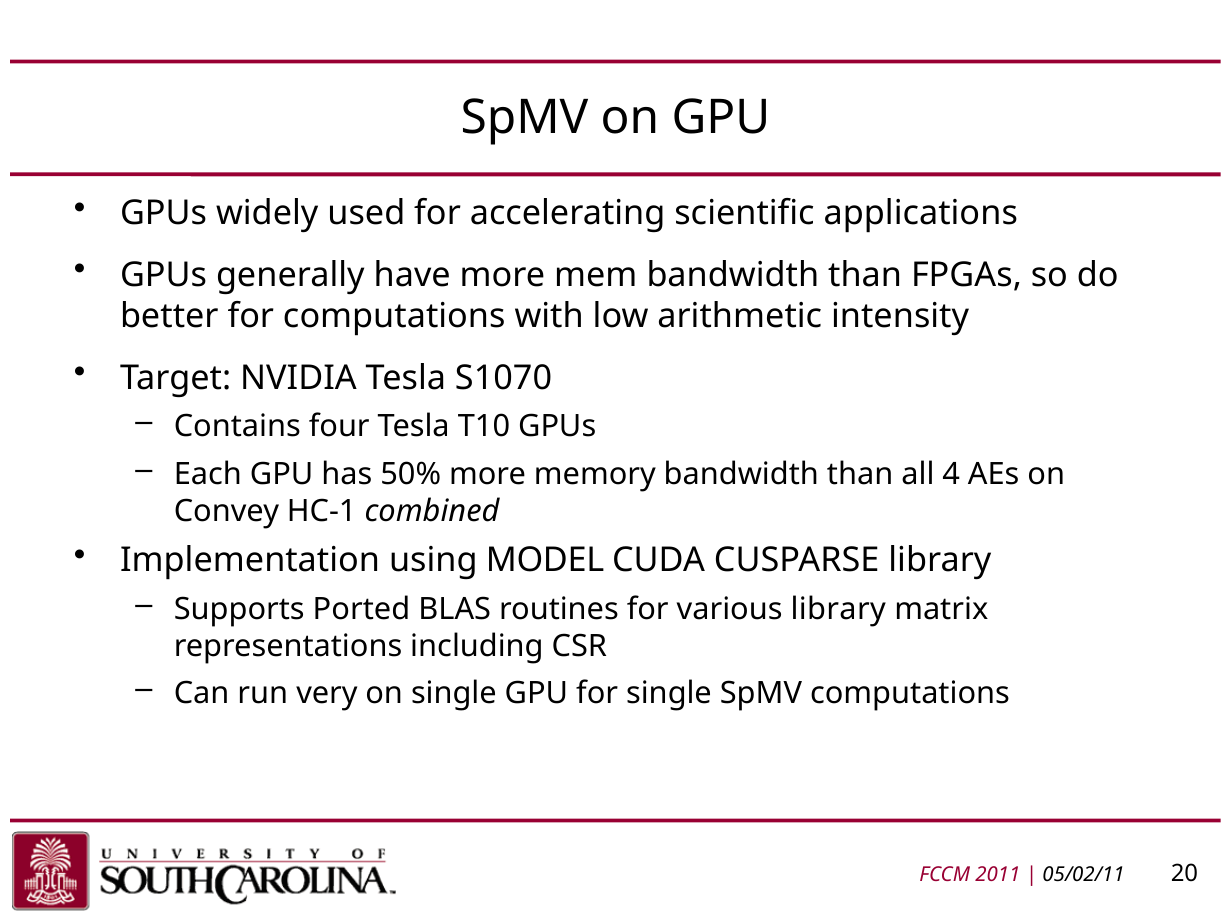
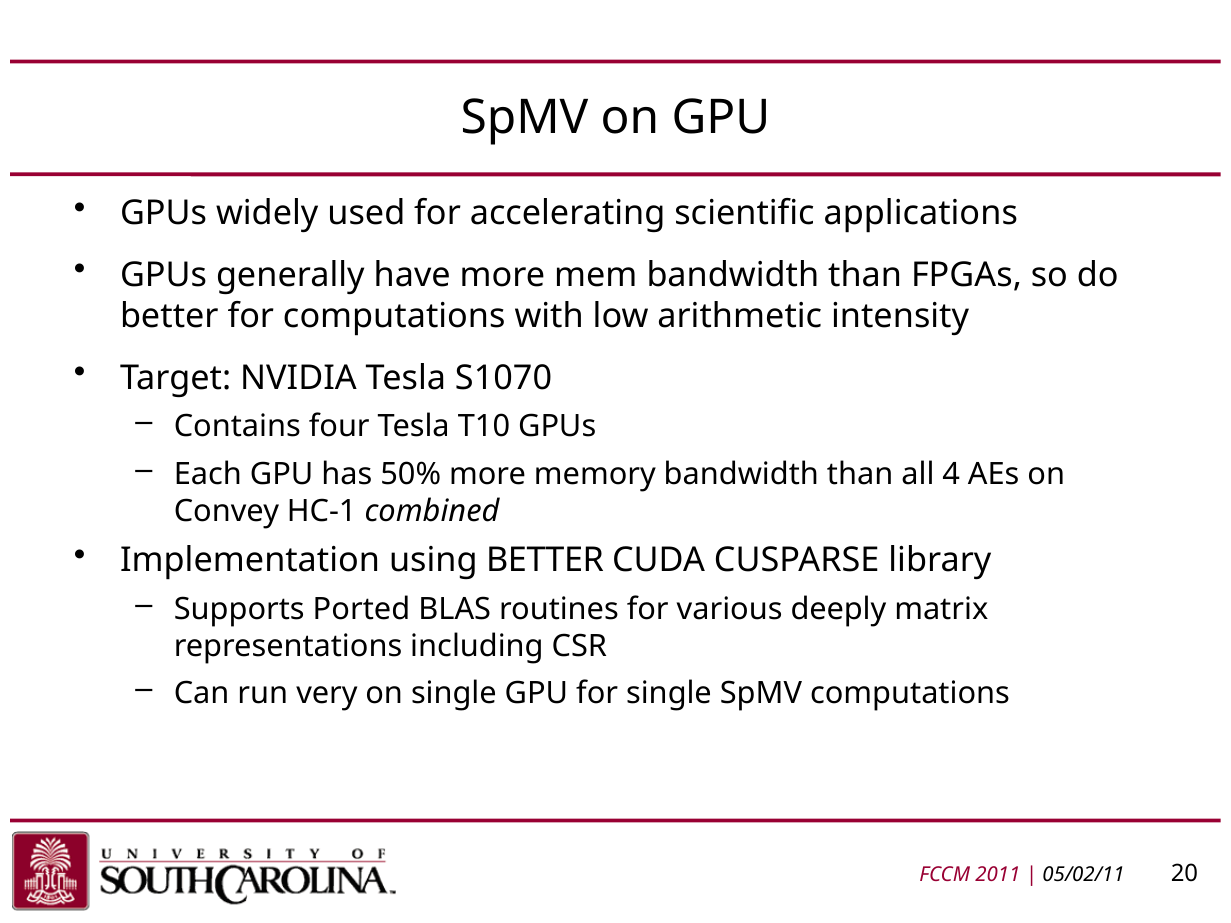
using MODEL: MODEL -> BETTER (545, 561)
various library: library -> deeply (838, 610)
